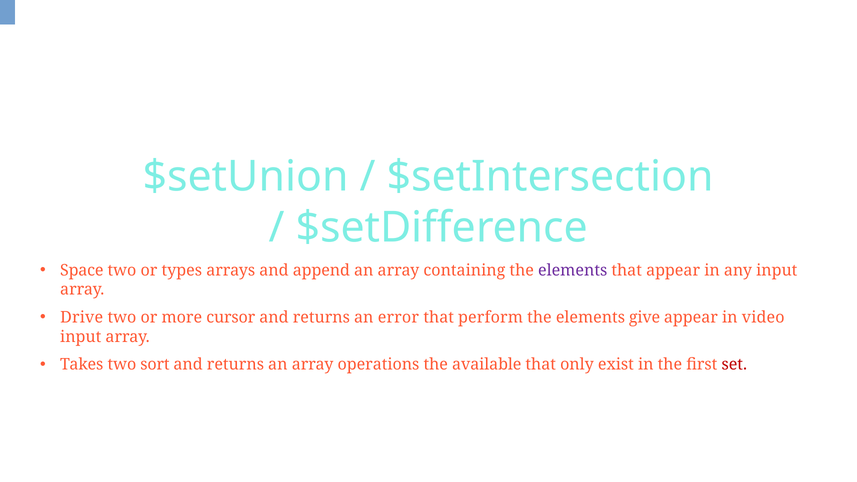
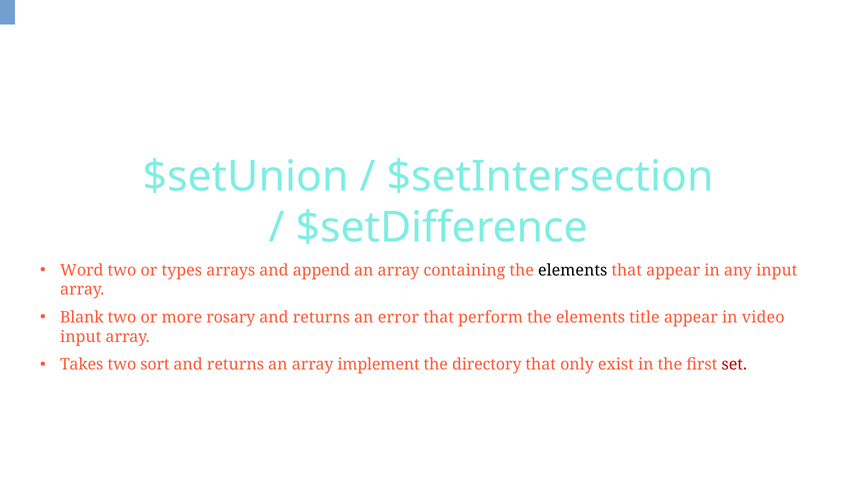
Space: Space -> Word (82, 270)
elements colour: purple -> black (573, 270)
Drive: Drive -> Blank (82, 318)
cursor: cursor -> rosary (231, 318)
give: give -> title (644, 318)
operations: operations -> implement (379, 365)
available: available -> directory (487, 365)
